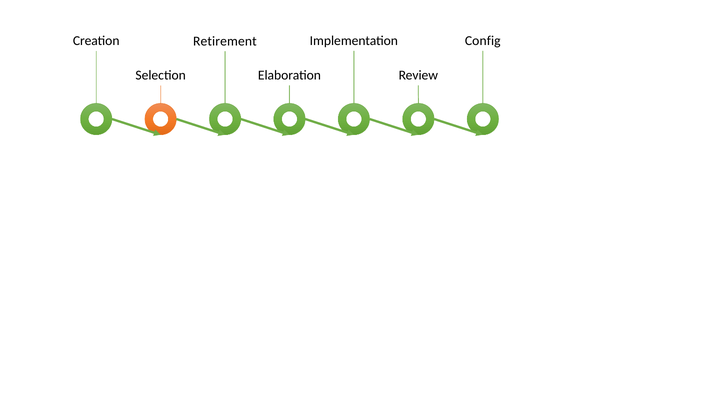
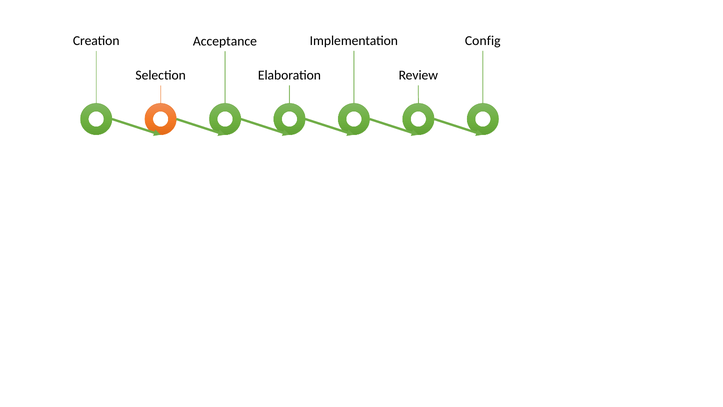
Retirement: Retirement -> Acceptance (225, 41)
